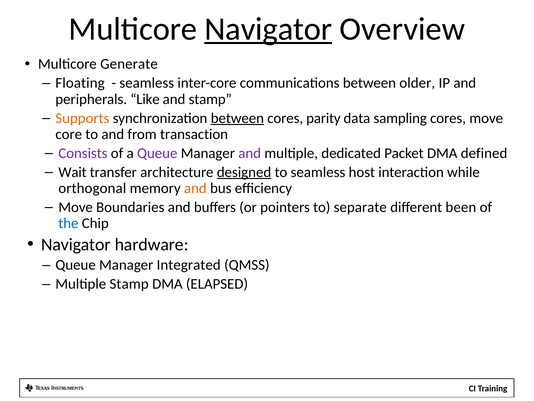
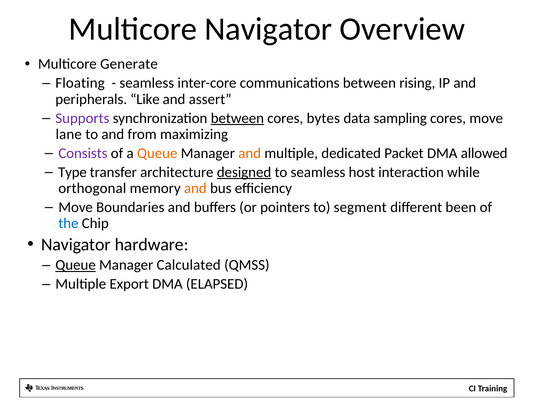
Navigator underline: present -> none (268, 29)
older: older -> rising (417, 83)
and stamp: stamp -> assert (210, 99)
Supports colour: orange -> purple (82, 118)
parity: parity -> bytes (323, 118)
core: core -> lane (69, 134)
transaction: transaction -> maximizing (194, 134)
Queue colour: purple -> orange (157, 153)
and colour: purple -> orange (250, 153)
defined: defined -> allowed (484, 153)
Wait: Wait -> Type (72, 172)
separate: separate -> segment (360, 207)
Queue underline: none -> present (76, 265)
Integrated: Integrated -> Calculated (189, 265)
Multiple Stamp: Stamp -> Export (129, 284)
